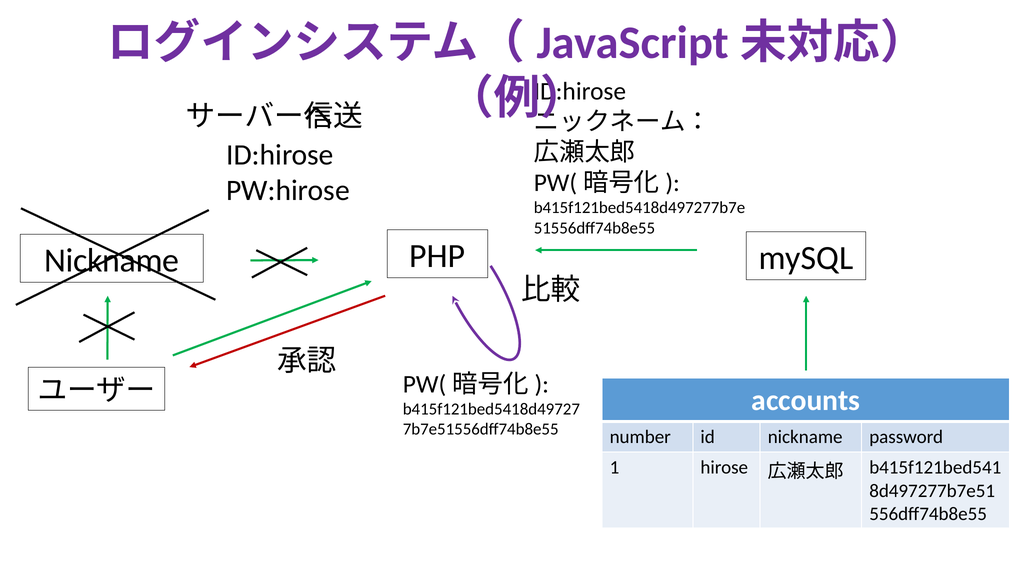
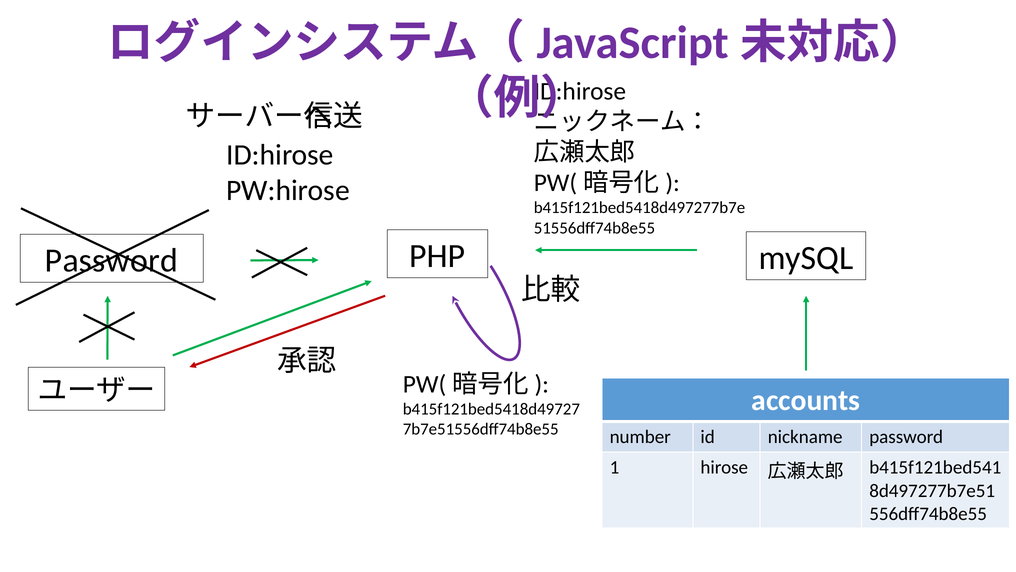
Nickname: Nickname -> Password (111, 260)
